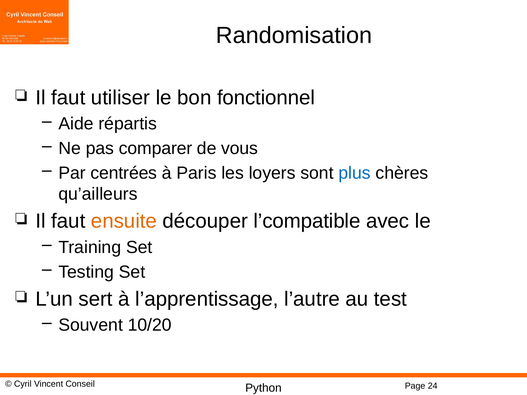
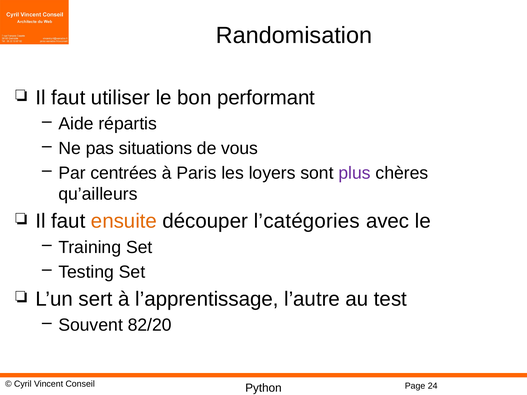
fonctionnel: fonctionnel -> performant (266, 98)
comparer: comparer -> situations (156, 149)
plus colour: blue -> purple (355, 173)
l’compatible: l’compatible -> l’catégories (307, 221)
10/20: 10/20 -> 82/20 (150, 325)
